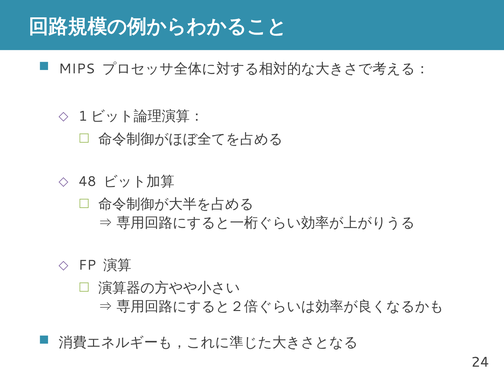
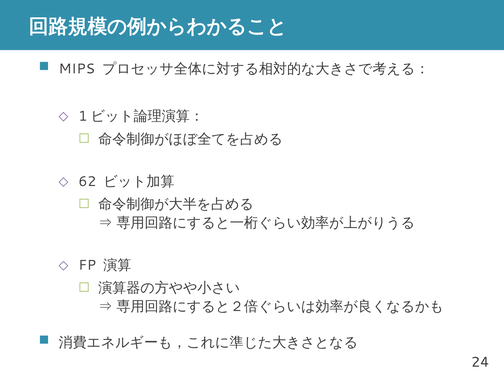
48: 48 -> 62 (87, 182)
